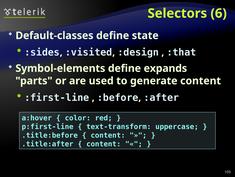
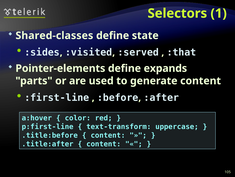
6: 6 -> 1 (219, 13)
Default-classes: Default-classes -> Shared-classes (54, 35)
:design: :design -> :served (138, 52)
Symbol-elements: Symbol-elements -> Pointer-elements (60, 68)
